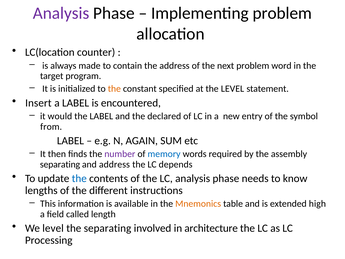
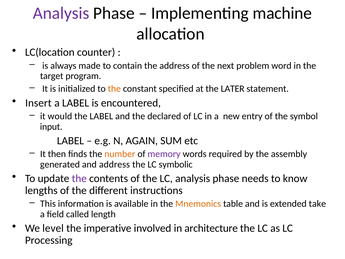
Implementing problem: problem -> machine (282, 13)
the LEVEL: LEVEL -> LATER (233, 89)
from: from -> input (51, 126)
number colour: purple -> orange (120, 154)
memory colour: blue -> purple (164, 154)
separating: separating -> generated (60, 164)
depends: depends -> symbolic (176, 164)
the colour: blue -> purple (79, 178)
high: high -> take (317, 204)
the separating: separating -> imperative (108, 228)
